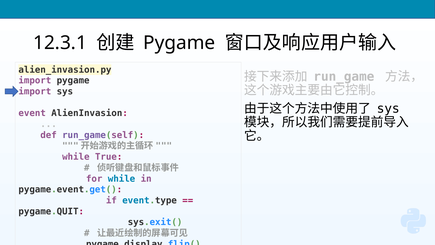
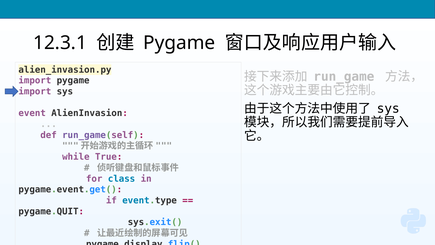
for while: while -> class (122, 178)
